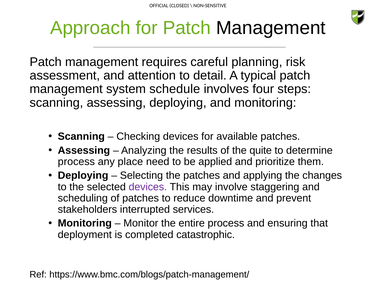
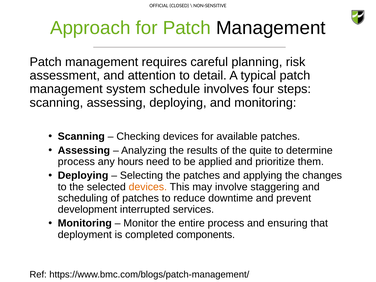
place: place -> hours (130, 162)
devices colour: purple -> orange (148, 187)
stakeholders: stakeholders -> development (87, 209)
catastrophic: catastrophic -> components (206, 235)
